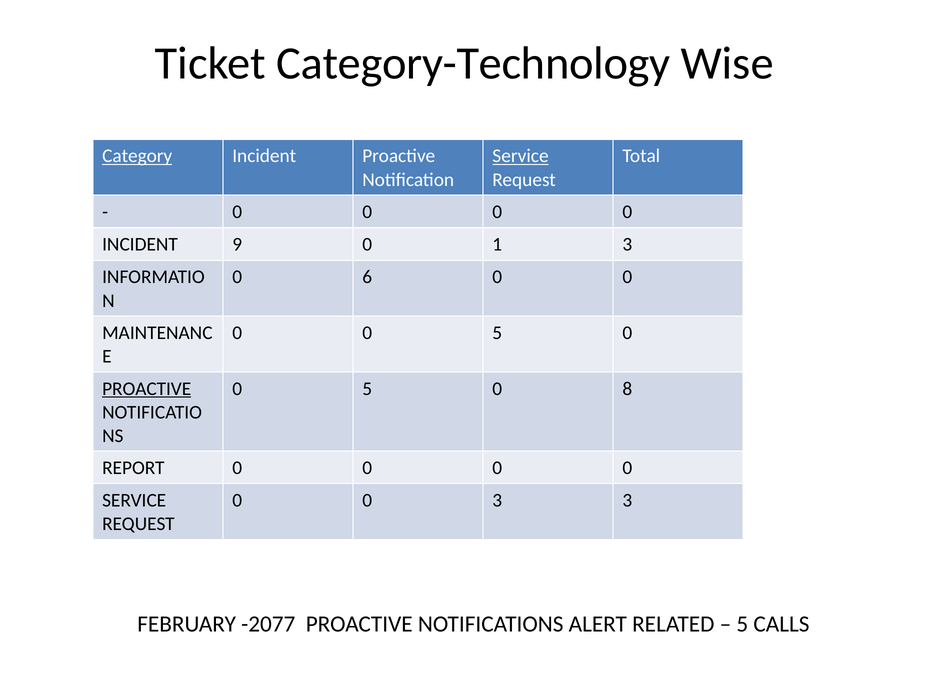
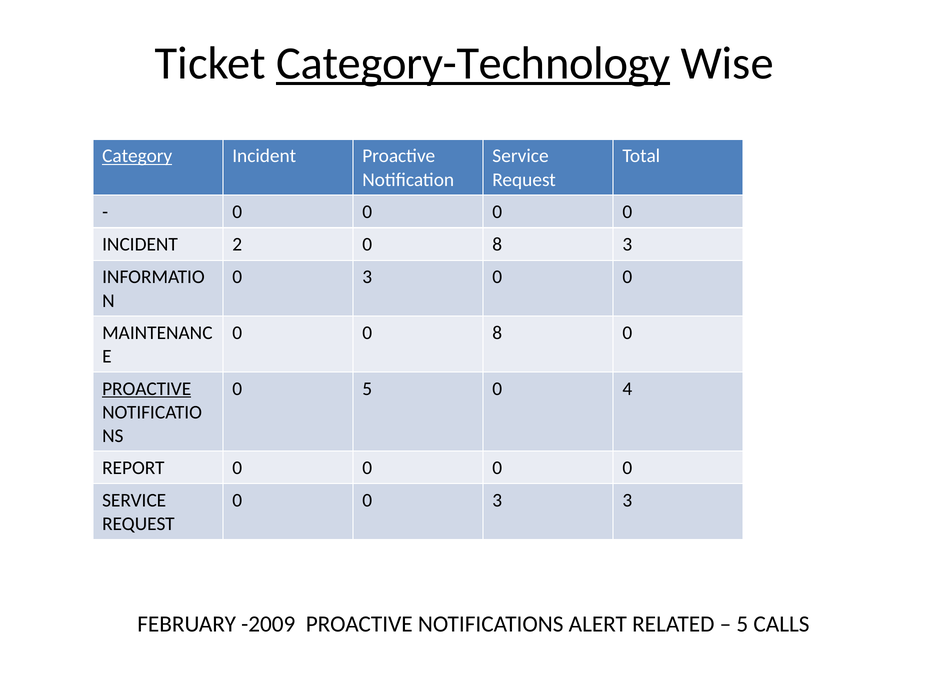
Category-Technology underline: none -> present (473, 64)
Service underline: present -> none (520, 156)
9: 9 -> 2 (237, 244)
1: 1 -> 8 (497, 244)
6: 6 -> 3 (367, 277)
0 0 5: 5 -> 8 (497, 333)
8: 8 -> 4 (627, 388)
-2077: -2077 -> -2009 (268, 624)
